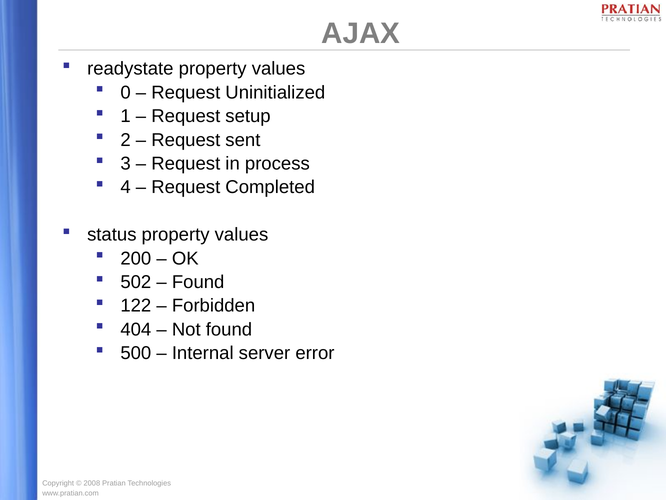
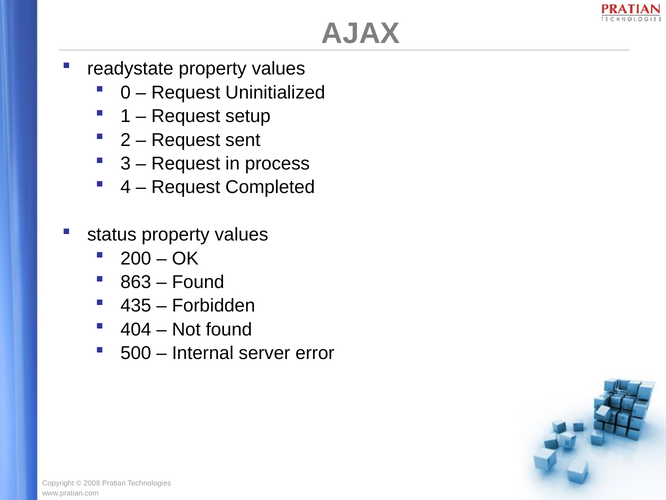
502: 502 -> 863 (136, 282)
122: 122 -> 435 (136, 305)
